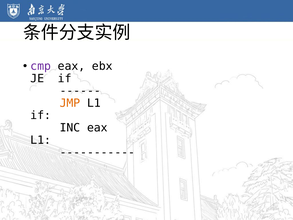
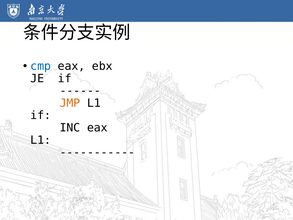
cmp colour: purple -> blue (41, 66)
